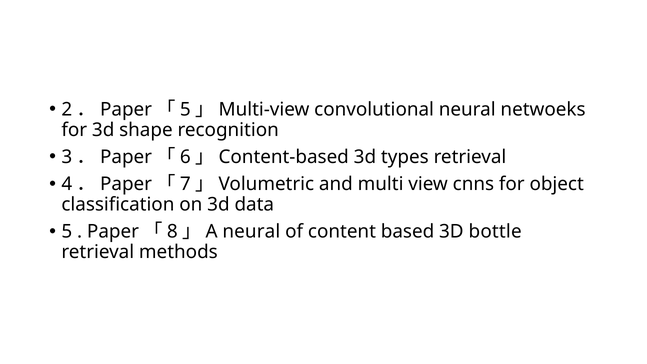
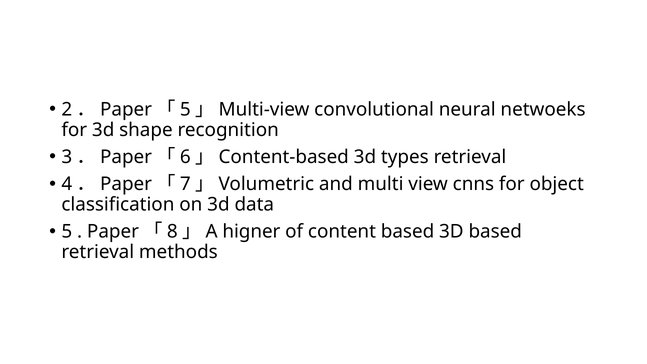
neural: neural -> higner (251, 232)
3D bottle: bottle -> based (495, 232)
